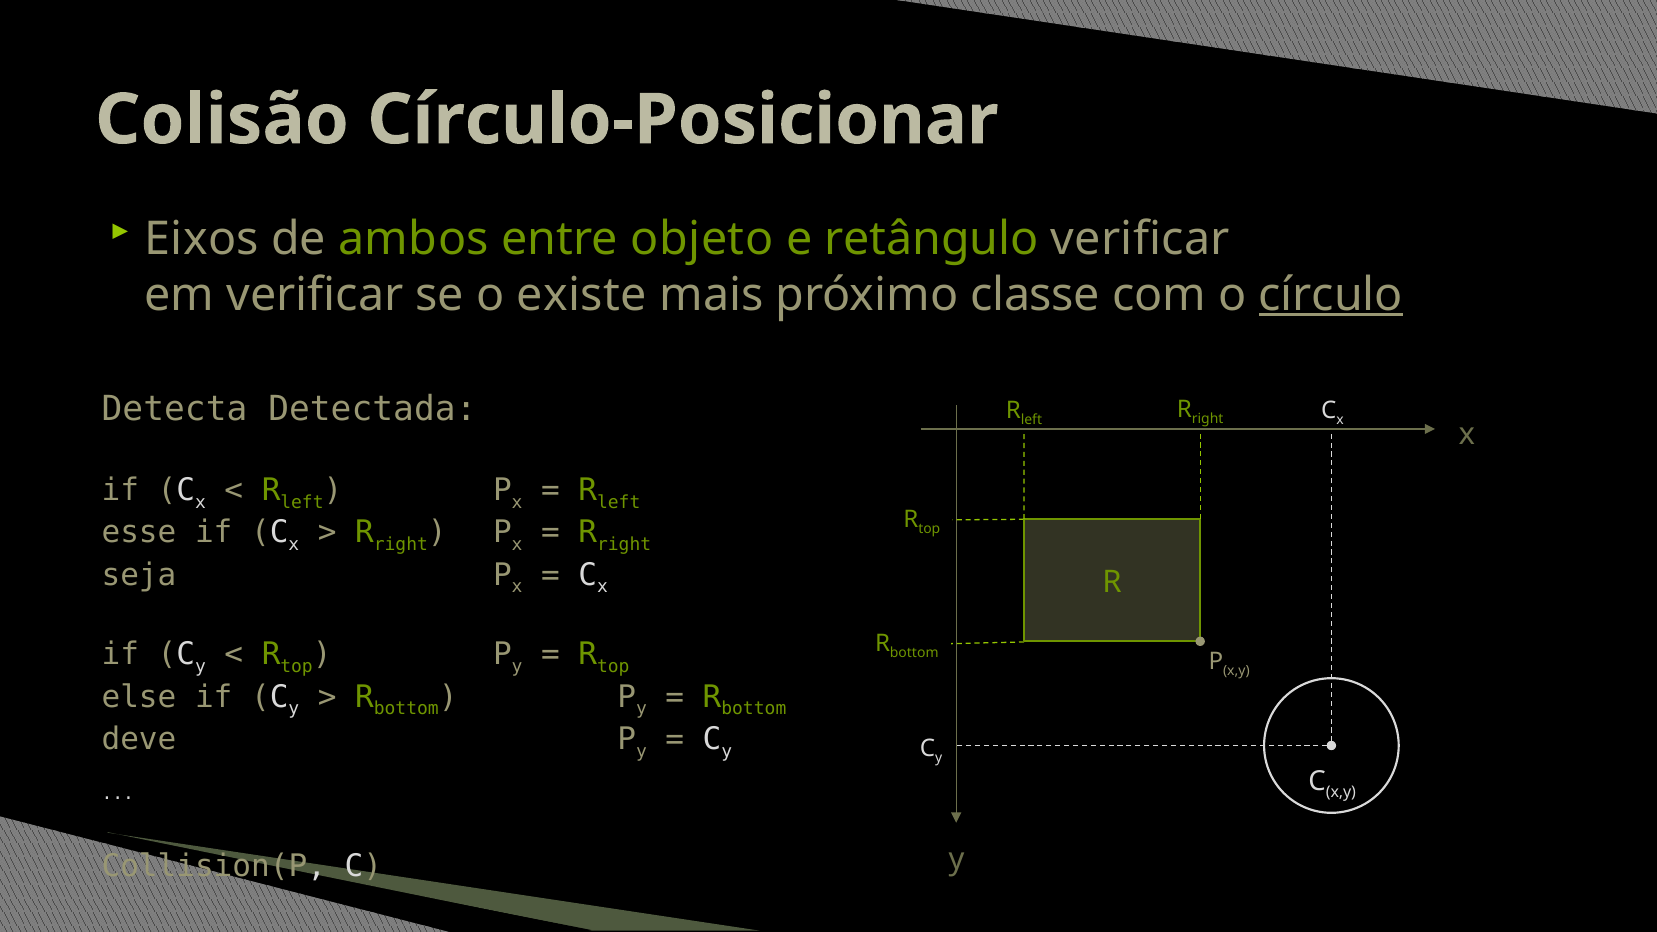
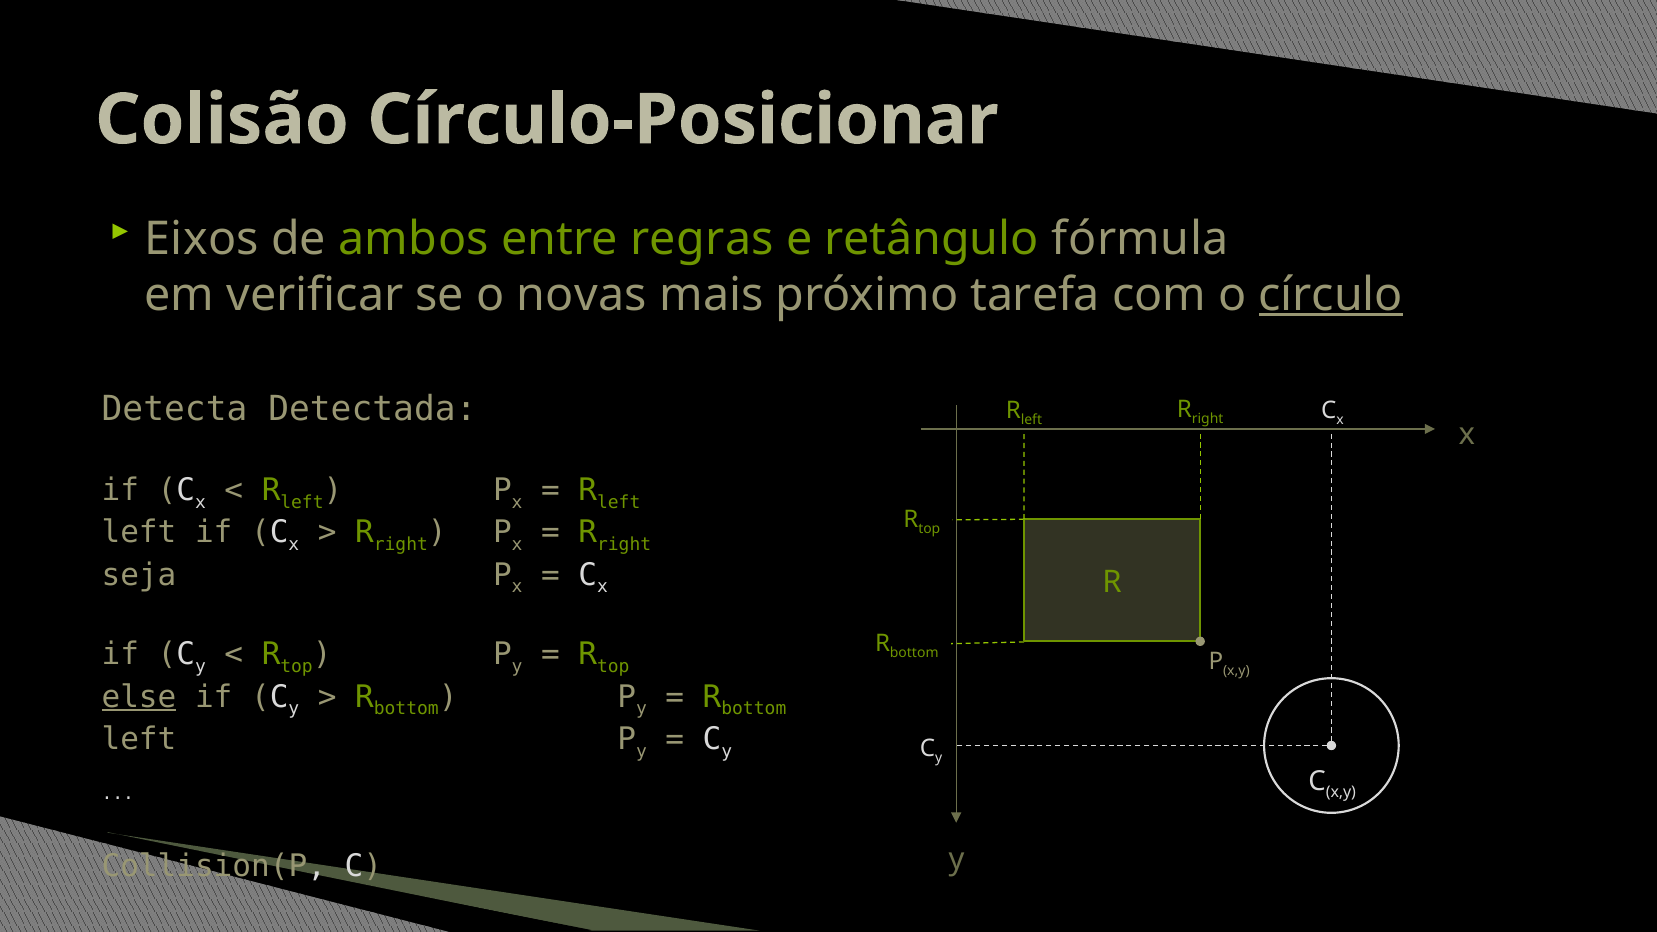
objeto: objeto -> regras (702, 239)
retângulo verificar: verificar -> fórmula (1140, 239)
existe: existe -> novas (582, 295)
classe: classe -> tarefa (1035, 295)
esse: esse -> left (139, 533)
else underline: none -> present (139, 697)
deve: deve -> left (139, 739)
